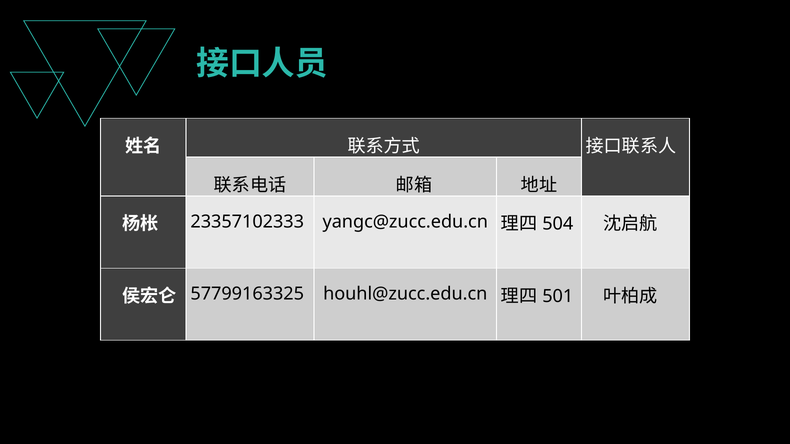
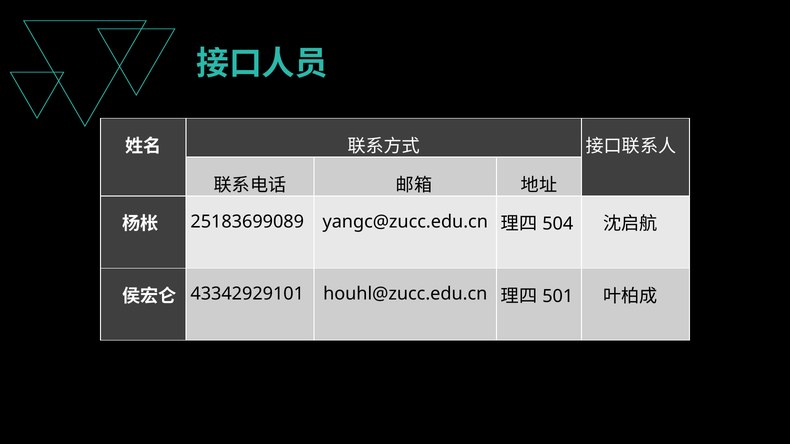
23357102333: 23357102333 -> 25183699089 (247, 222)
57799163325: 57799163325 -> 43342929101 (247, 294)
